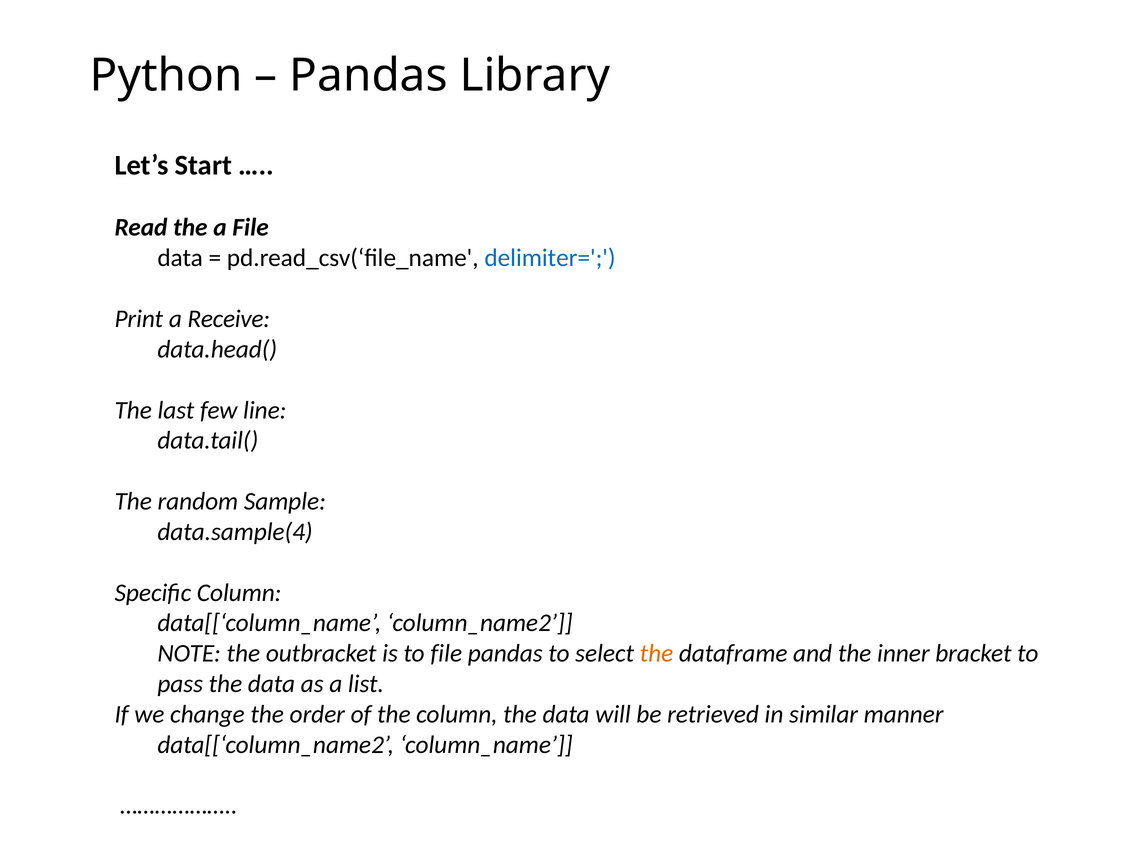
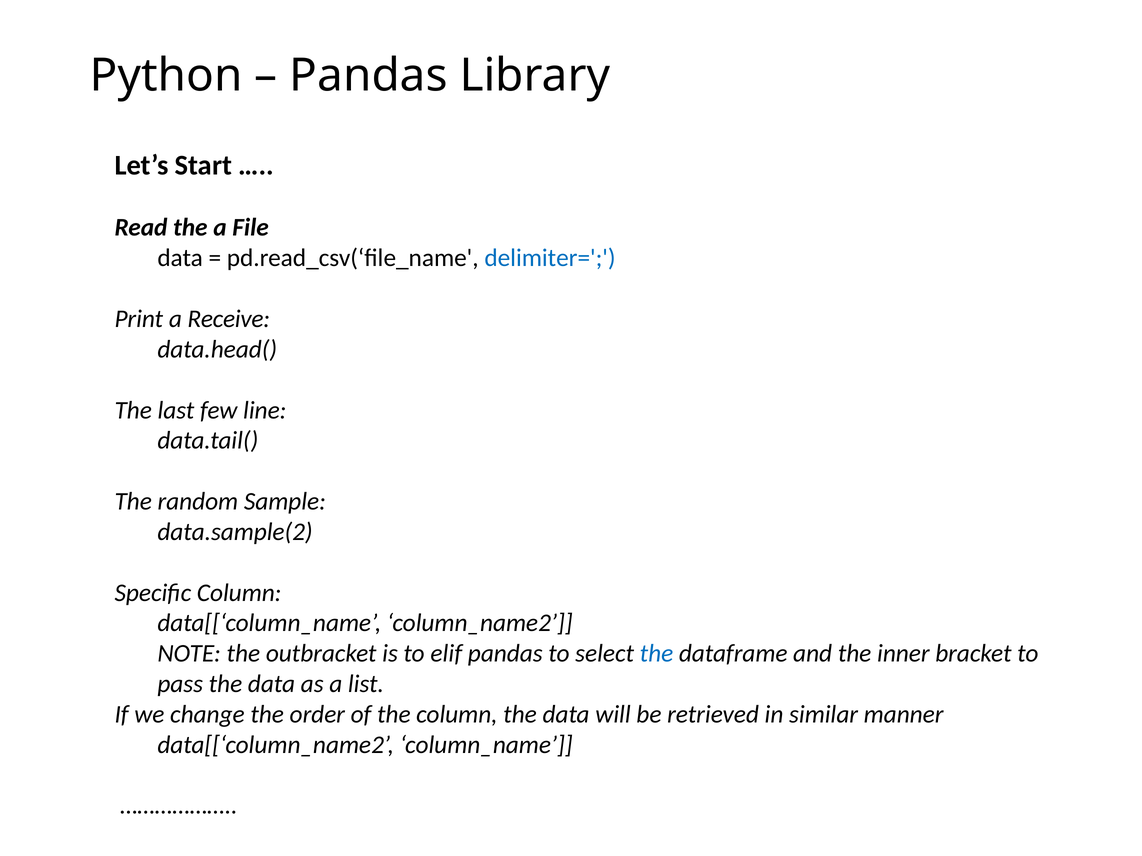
data.sample(4: data.sample(4 -> data.sample(2 (235, 532)
to file: file -> elif (446, 654)
the colour: orange -> blue (657, 654)
